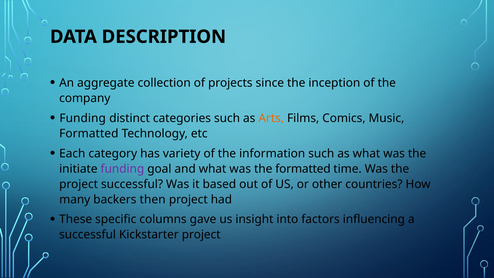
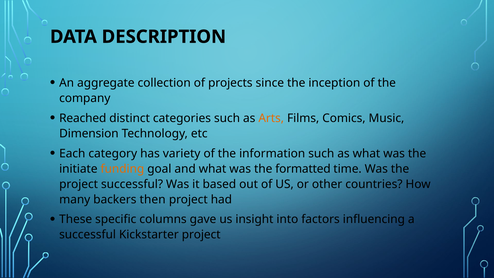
Funding: Funding -> Reached (83, 118)
Formatted: Formatted -> Dimension (89, 133)
funding colour: purple -> orange (122, 169)
